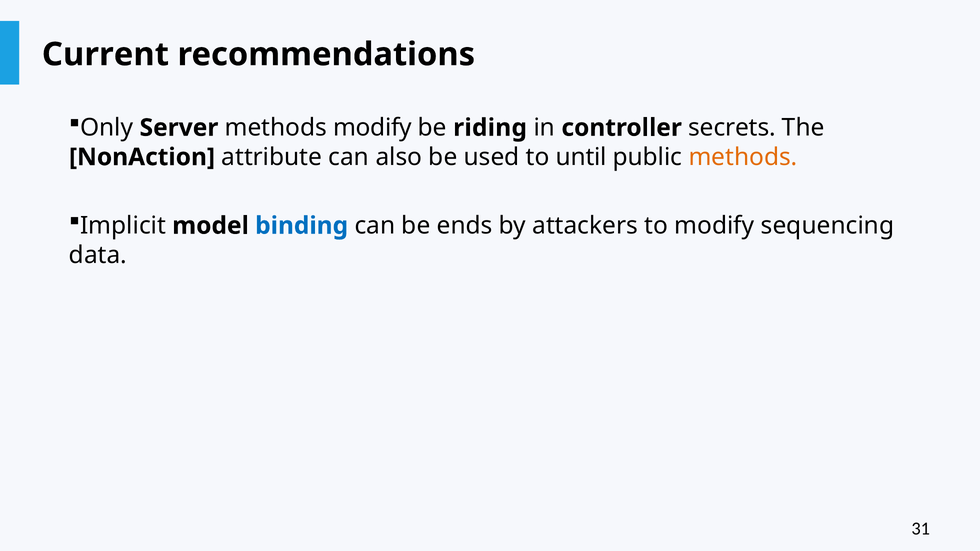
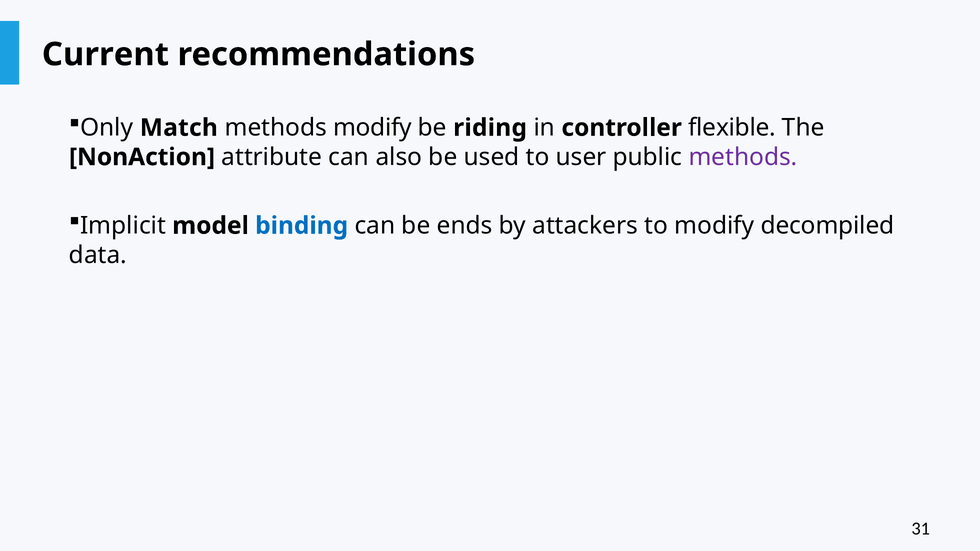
Server: Server -> Match (179, 128)
secrets: secrets -> flexible (732, 128)
until: until -> user (581, 157)
methods colour: orange -> purple (743, 157)
sequencing: sequencing -> decompiled (828, 226)
